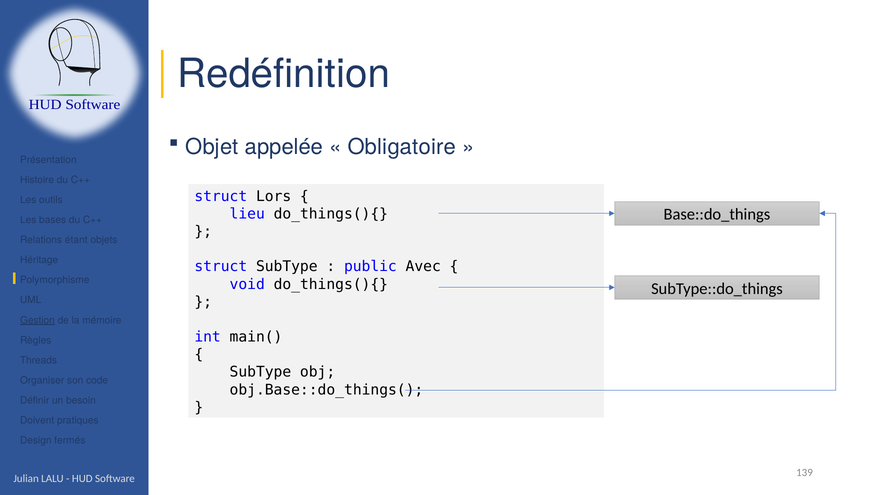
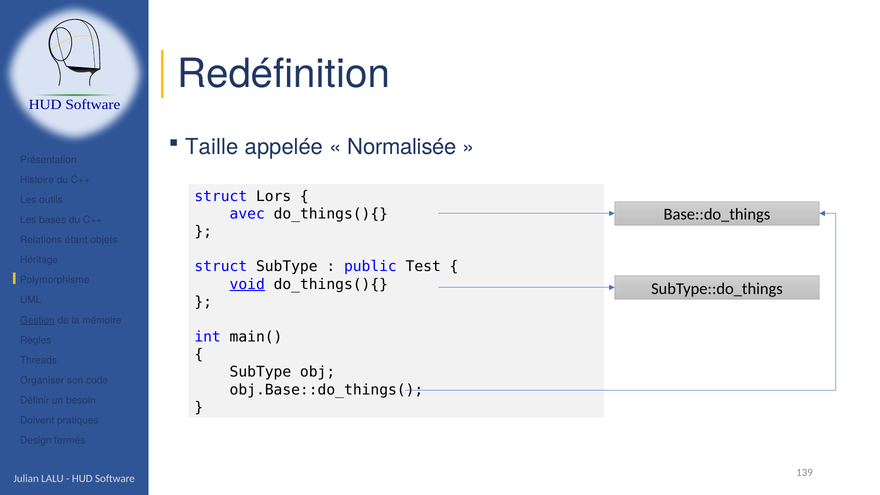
Objet: Objet -> Taille (212, 147)
Obligatoire: Obligatoire -> Normalisée (402, 147)
lieu: lieu -> avec (247, 214)
Avec: Avec -> Test (423, 267)
void underline: none -> present (247, 284)
